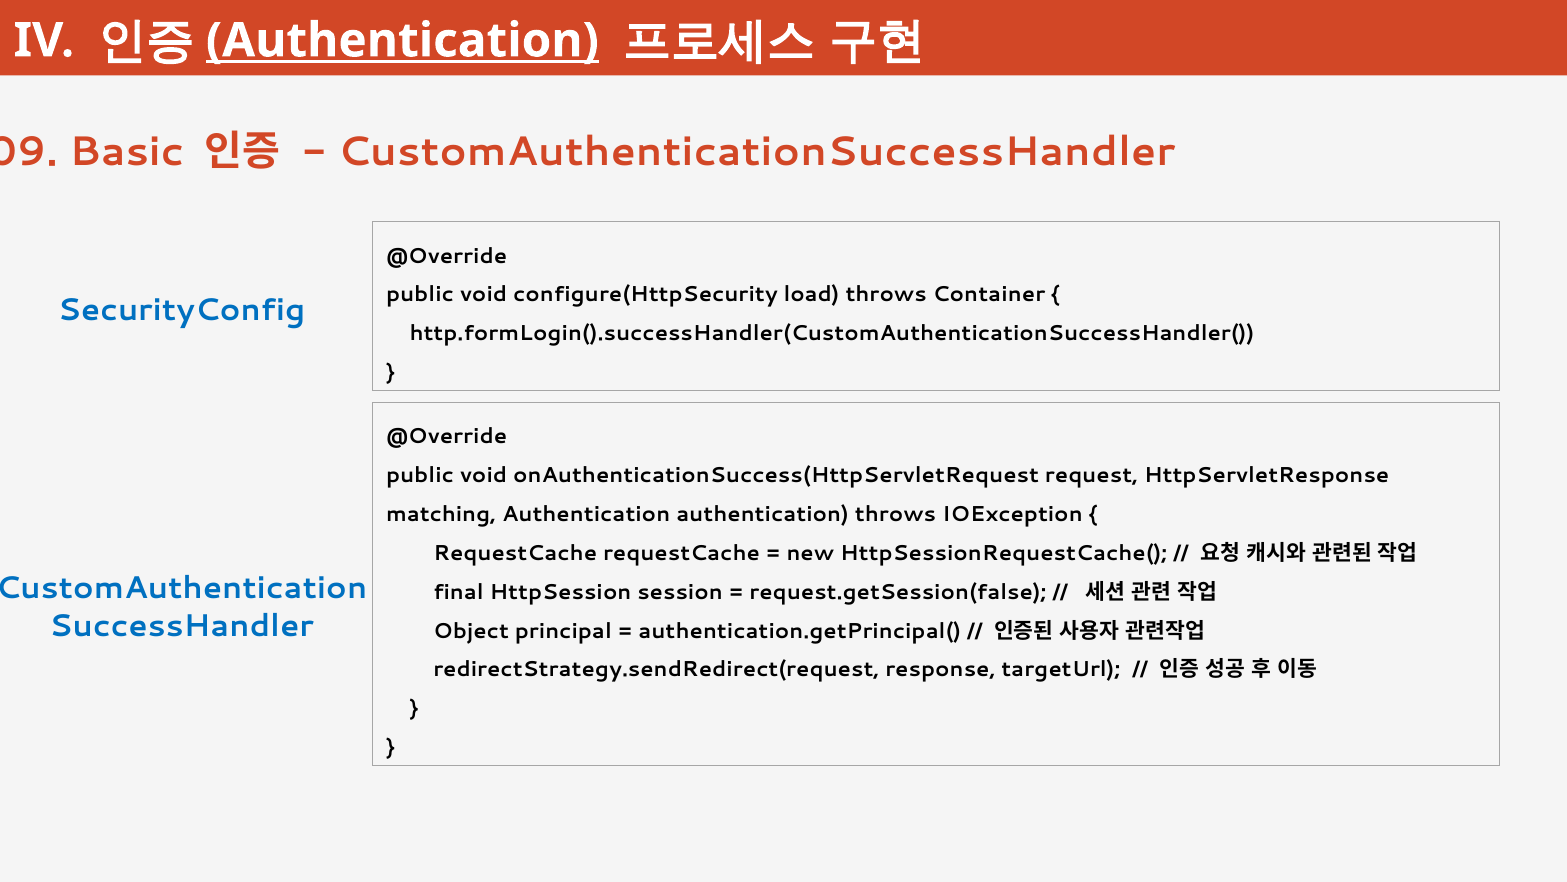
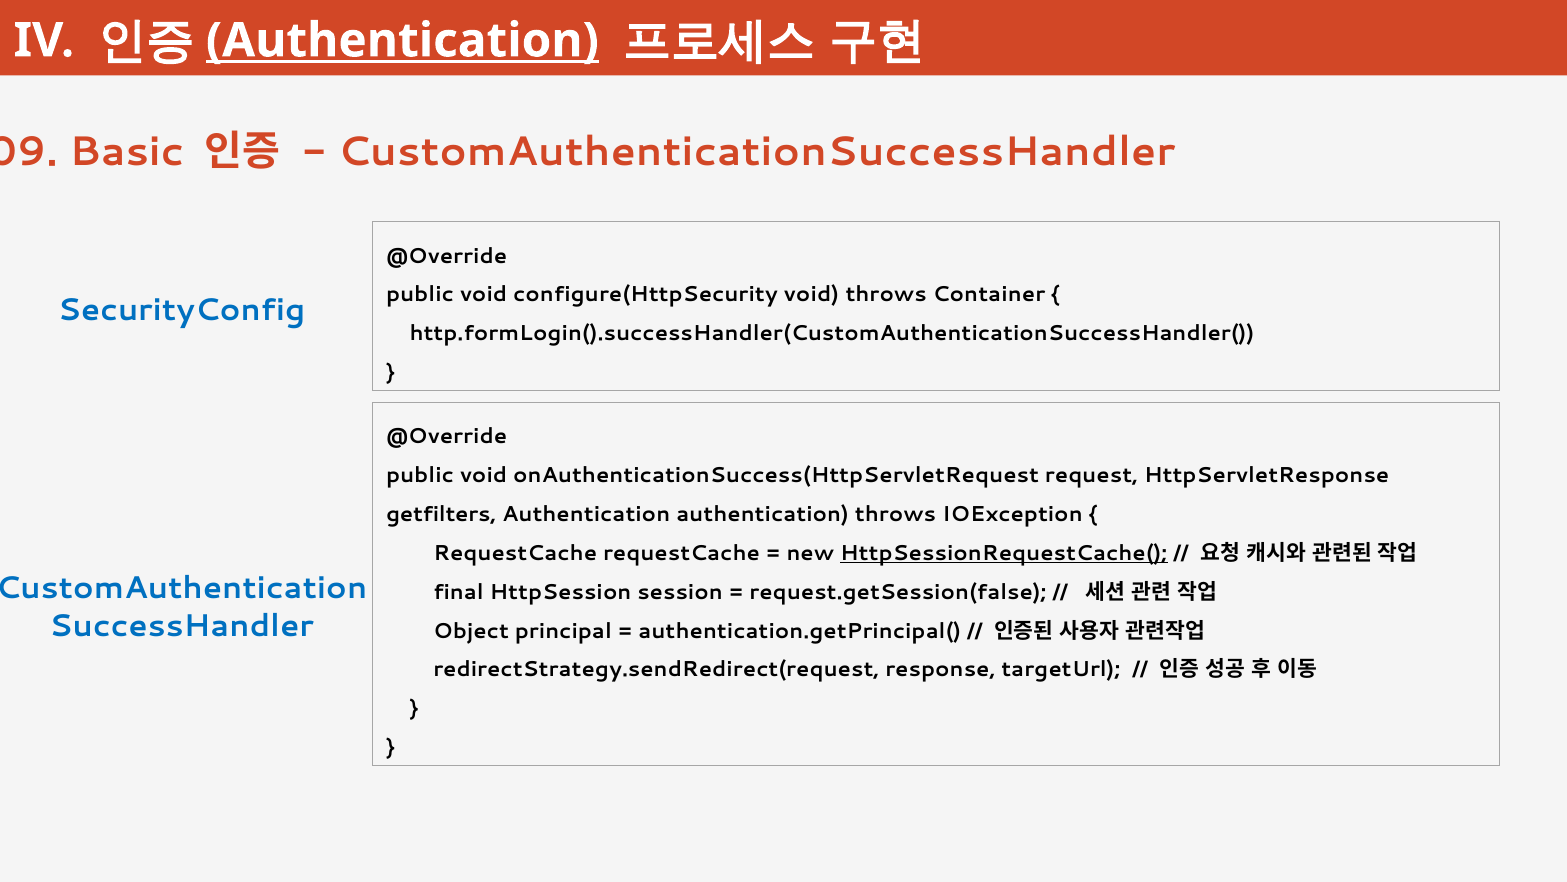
configure(HttpSecurity load: load -> void (811, 295)
matching: matching -> getfilters (441, 514)
HttpSessionRequestCache( underline: none -> present (1004, 553)
